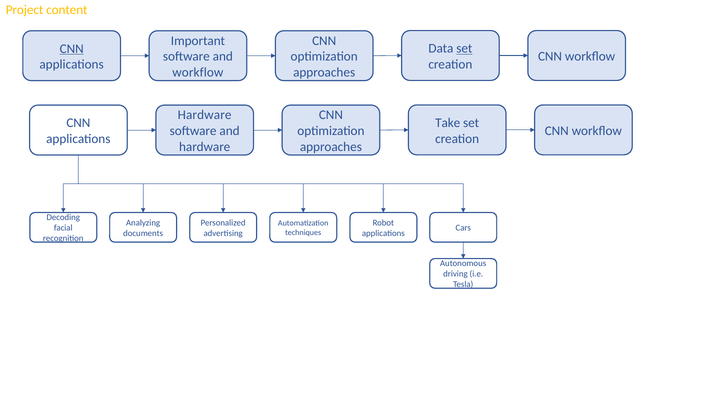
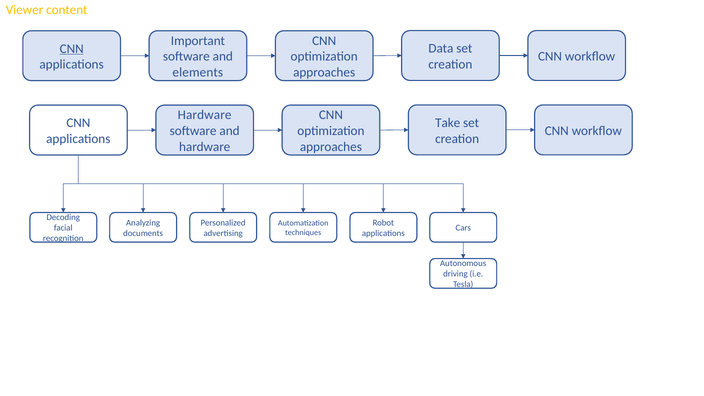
Project: Project -> Viewer (25, 10)
set underline: present -> none (464, 48)
workflow: workflow -> elements (198, 72)
